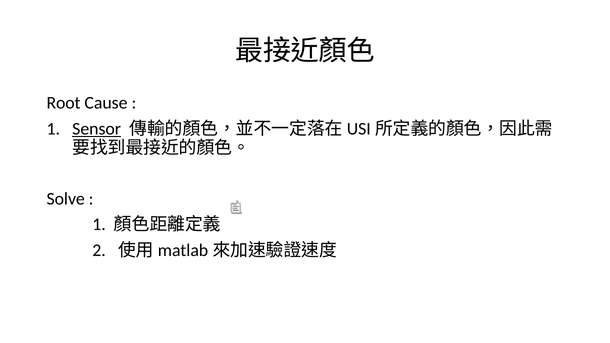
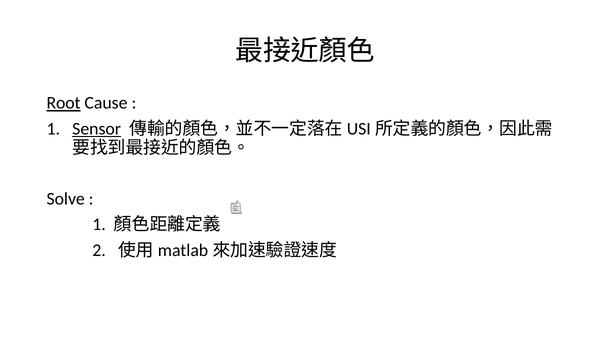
Root underline: none -> present (64, 103)
